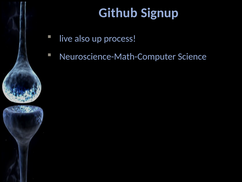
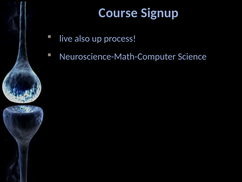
Github: Github -> Course (118, 13)
